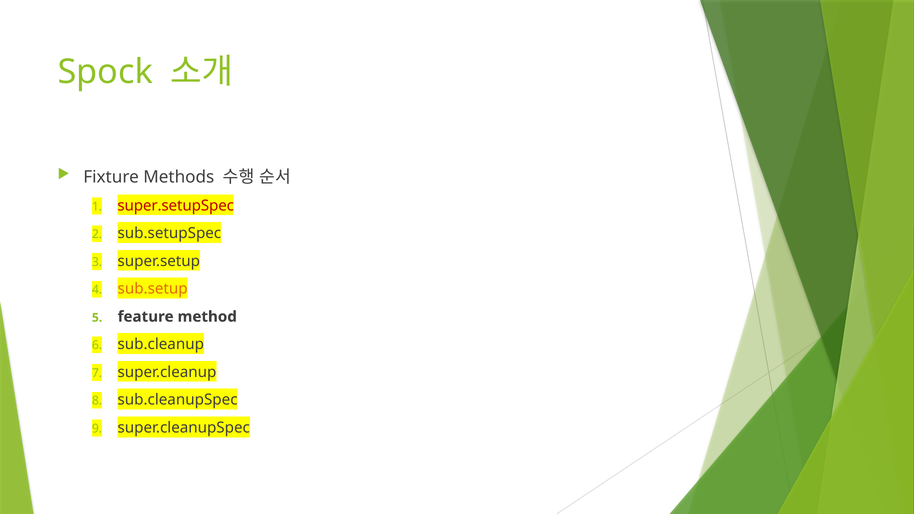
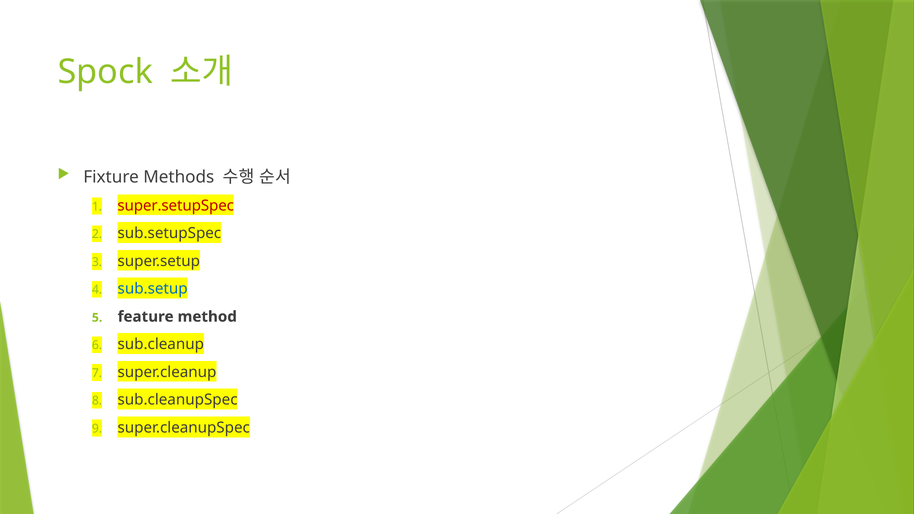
sub.setup colour: orange -> blue (153, 289)
